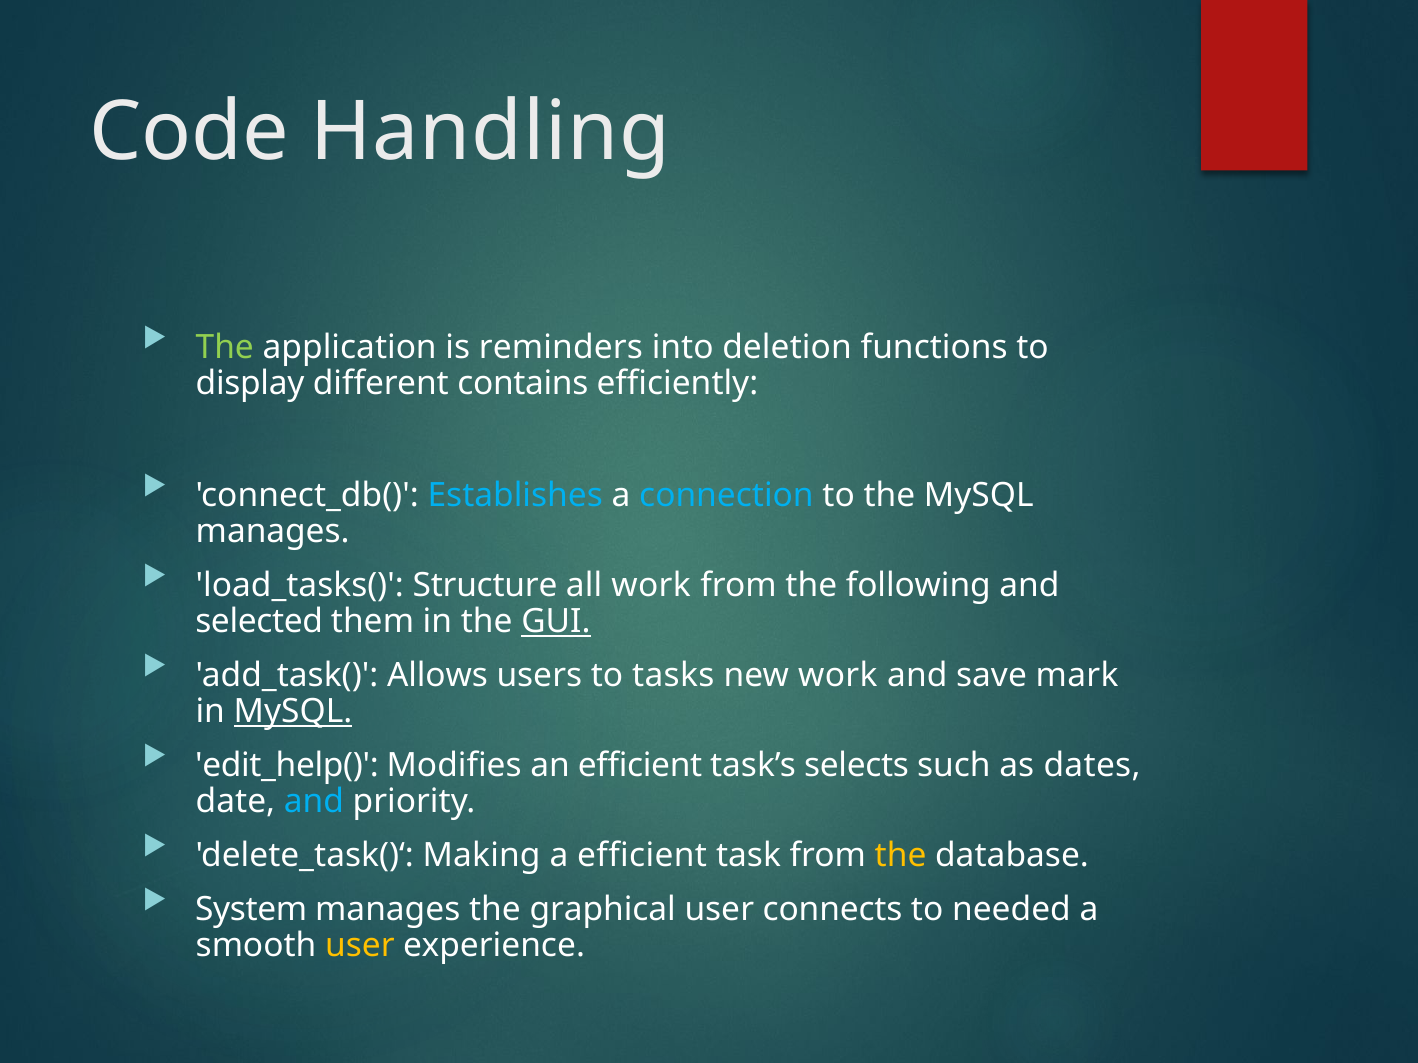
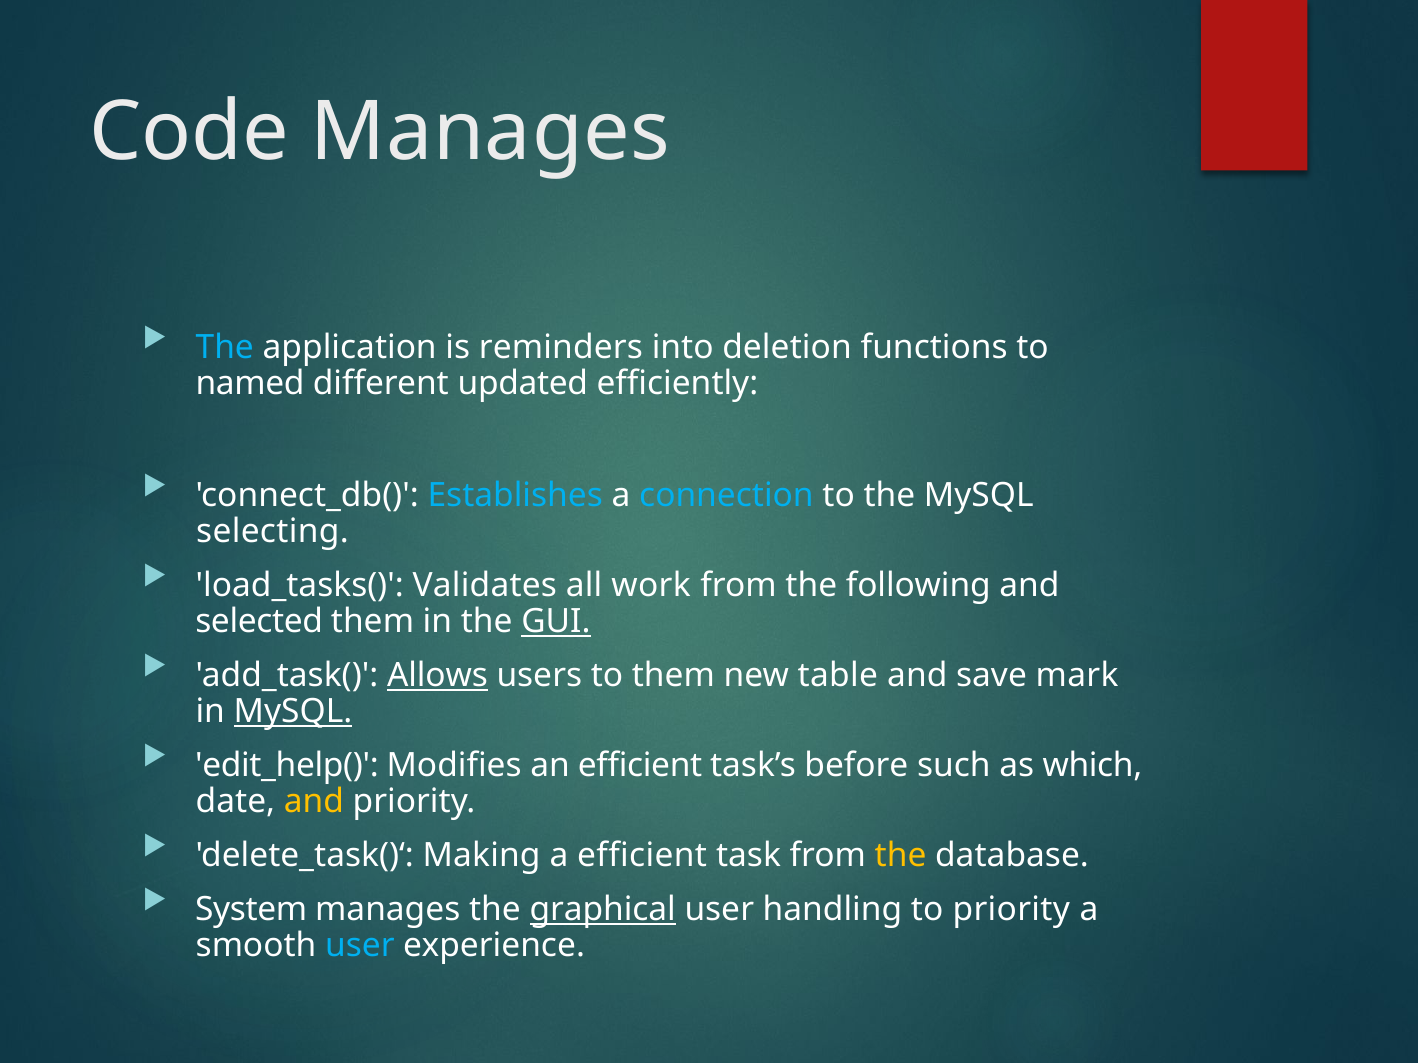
Code Handling: Handling -> Manages (490, 133)
The colour: light green -> light blue (225, 348)
display: display -> named (250, 384)
contains: contains -> updated (523, 384)
manages: manages -> selecting (272, 532)
Structure: Structure -> Validates (485, 586)
Allows underline: none -> present (437, 676)
to tasks: tasks -> them (673, 676)
new work: work -> table (838, 676)
selects: selects -> before (856, 766)
dates: dates -> which (1092, 766)
and colour: light blue -> yellow (314, 802)
graphical underline: none -> present (603, 910)
connects: connects -> handling (832, 910)
to needed: needed -> priority (1011, 910)
user colour: yellow -> light blue (360, 946)
